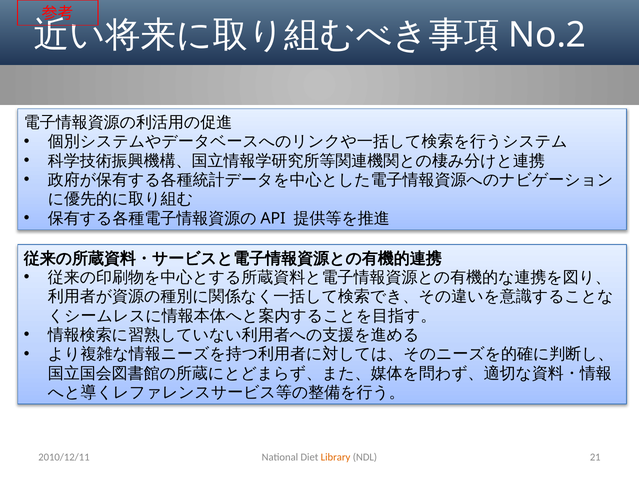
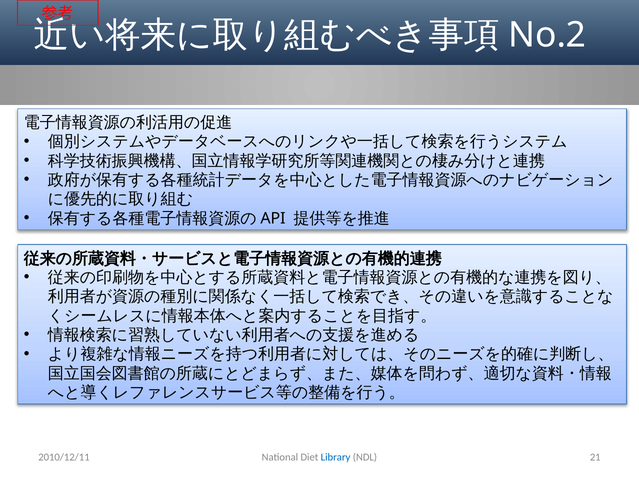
Library colour: orange -> blue (336, 458)
